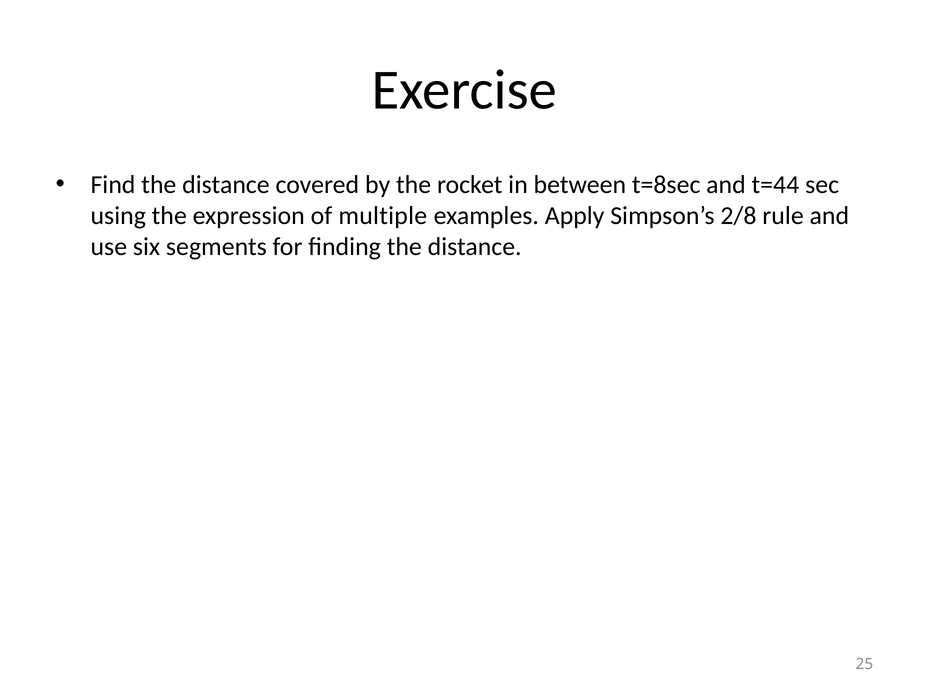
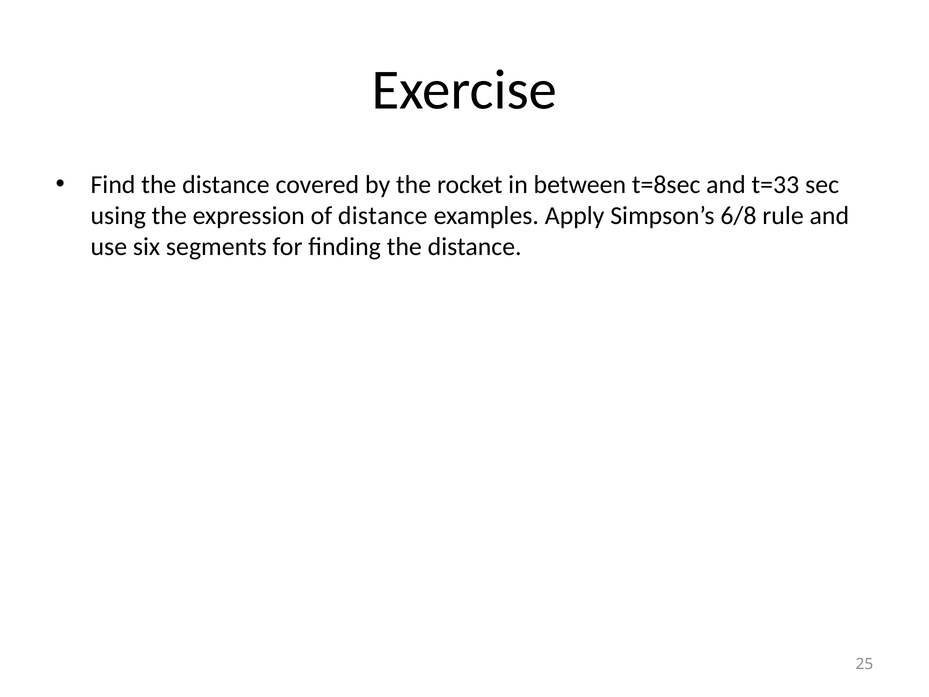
t=44: t=44 -> t=33 (775, 185)
of multiple: multiple -> distance (383, 215)
2/8: 2/8 -> 6/8 (738, 215)
